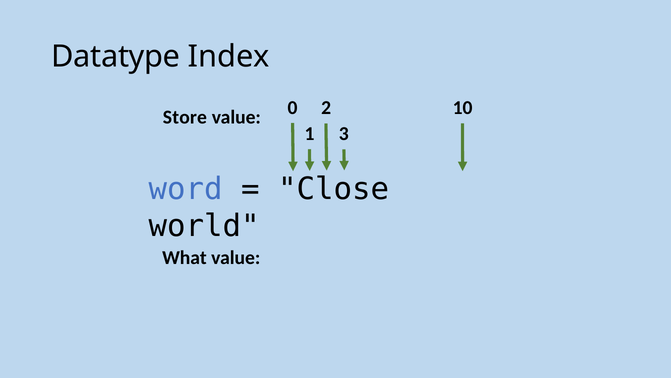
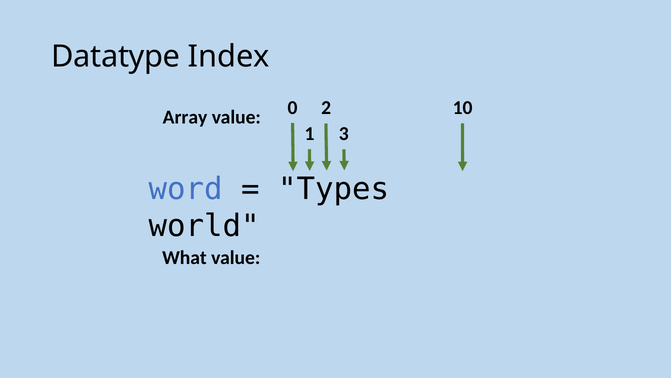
Store: Store -> Array (185, 117)
Close: Close -> Types (334, 189)
